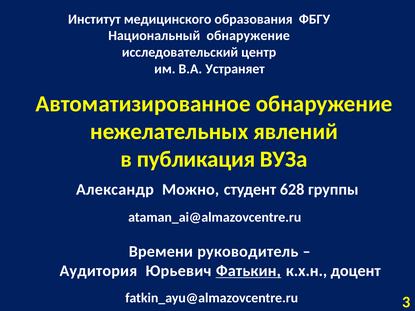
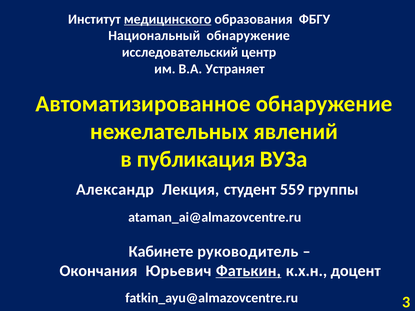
медицинского underline: none -> present (168, 19)
Можно: Можно -> Лекция (191, 190)
628: 628 -> 559 (292, 190)
Времени: Времени -> Кабинете (161, 252)
Аудитория: Аудитория -> Окончания (98, 271)
